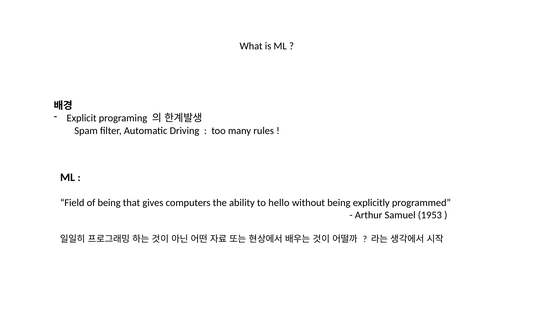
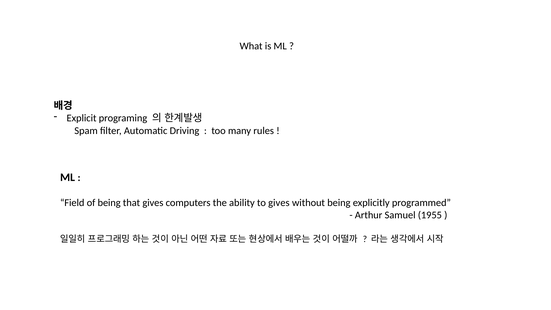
to hello: hello -> gives (279, 203)
1953: 1953 -> 1955 (430, 215)
